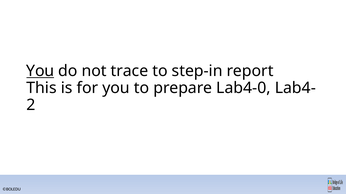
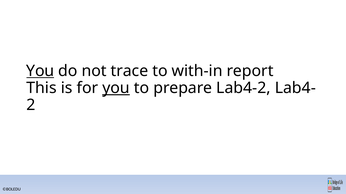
step-in: step-in -> with-in (197, 71)
you underline: none -> present (116, 88)
Lab4-0: Lab4-0 -> Lab4-2 (243, 88)
